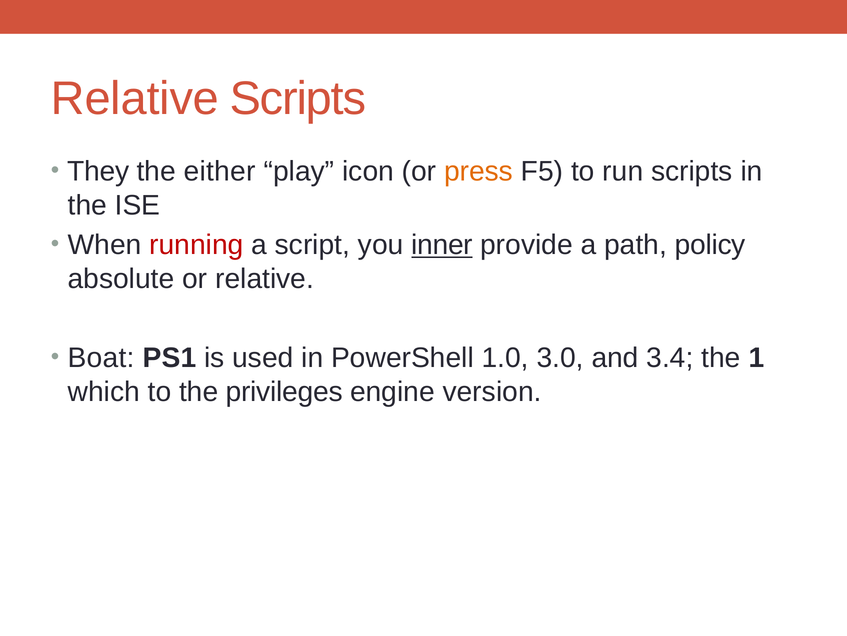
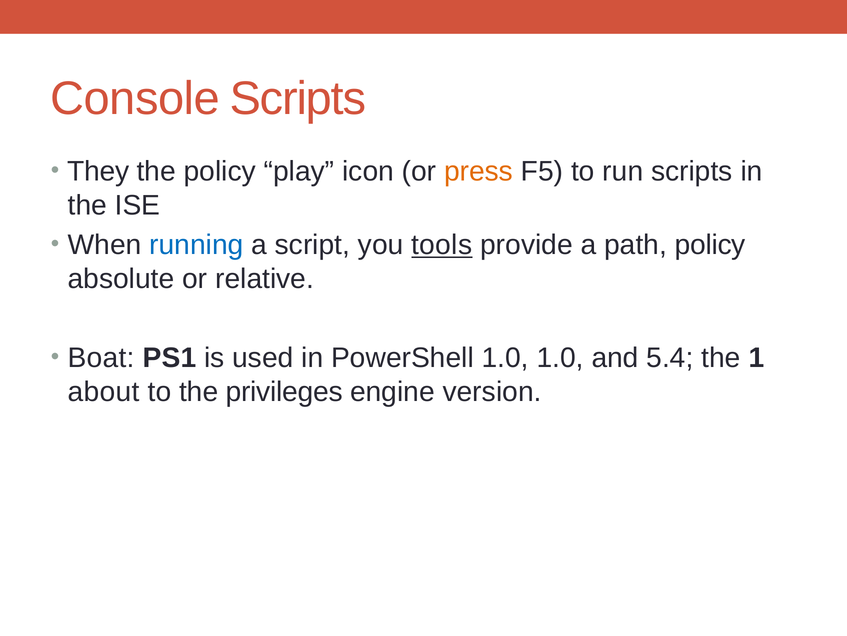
Relative: Relative -> Console (135, 99)
the either: either -> policy (220, 171)
running colour: red -> blue (196, 245)
inner: inner -> tools (442, 245)
1.0 3.0: 3.0 -> 1.0 (560, 358)
3.4: 3.4 -> 5.4 (670, 358)
which: which -> about (104, 392)
